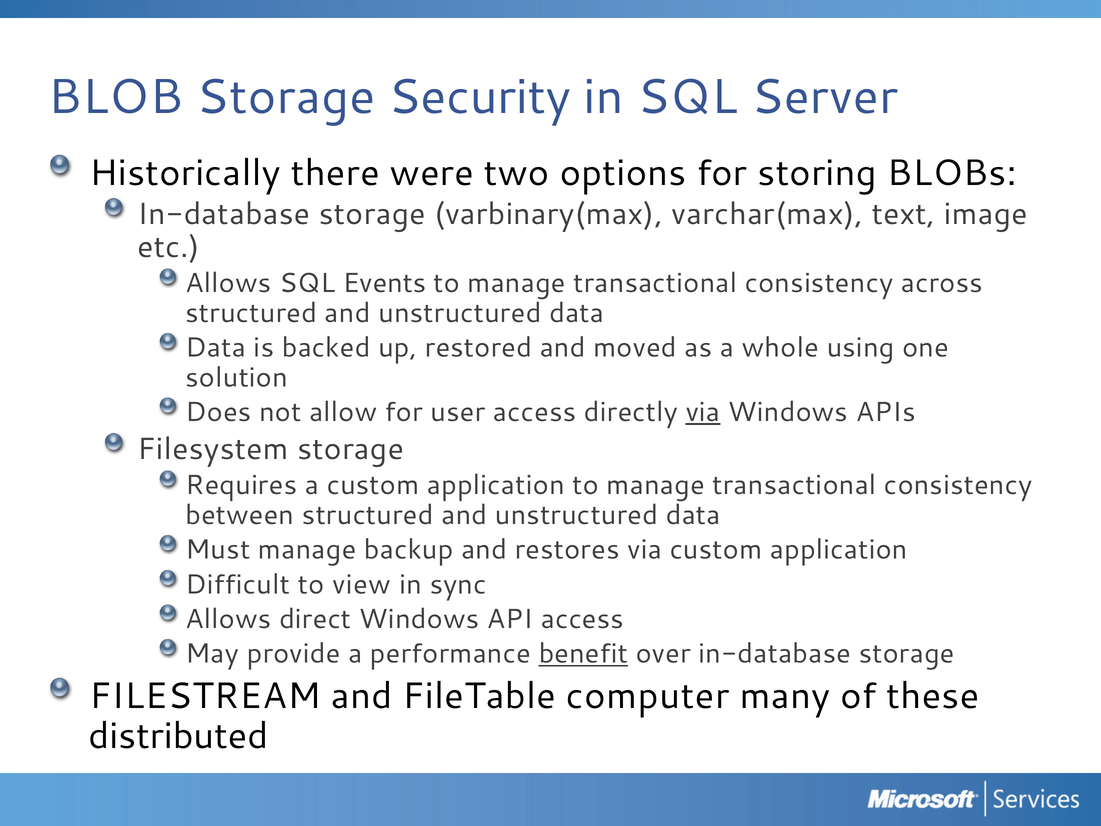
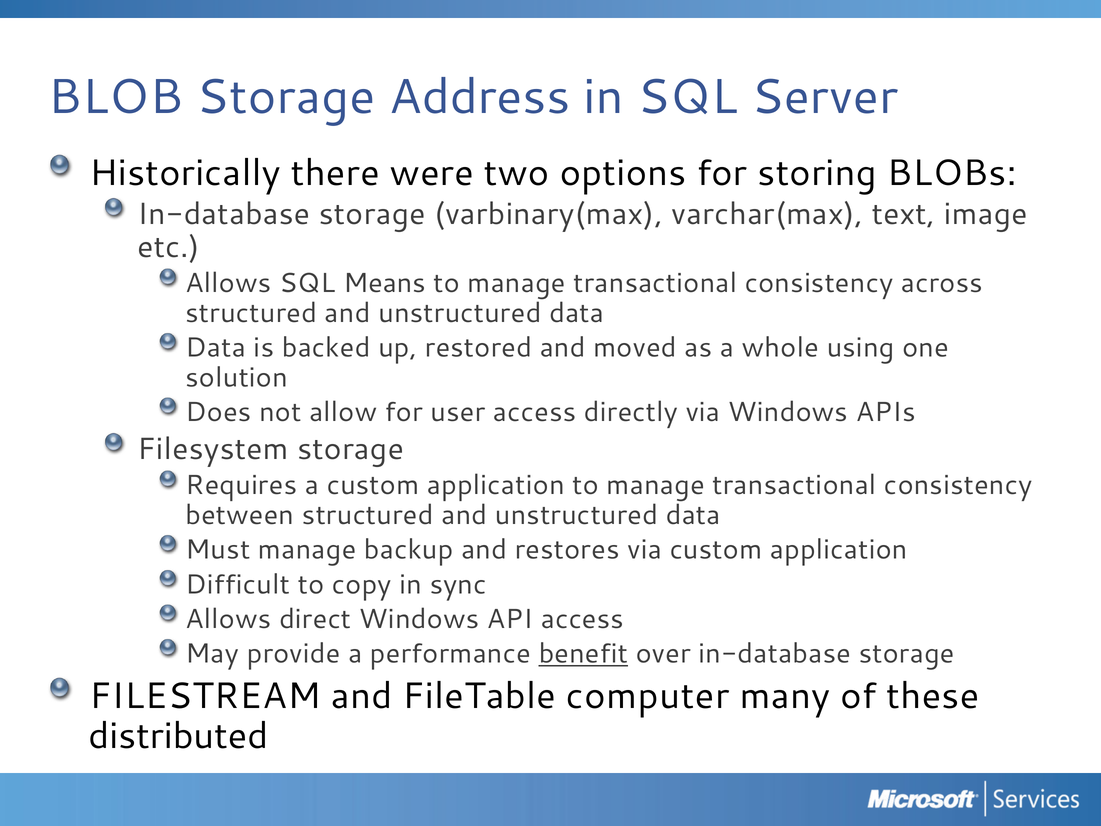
Security: Security -> Address (480, 97)
Events: Events -> Means (384, 283)
via underline: present -> none (703, 412)
view: view -> copy (362, 584)
